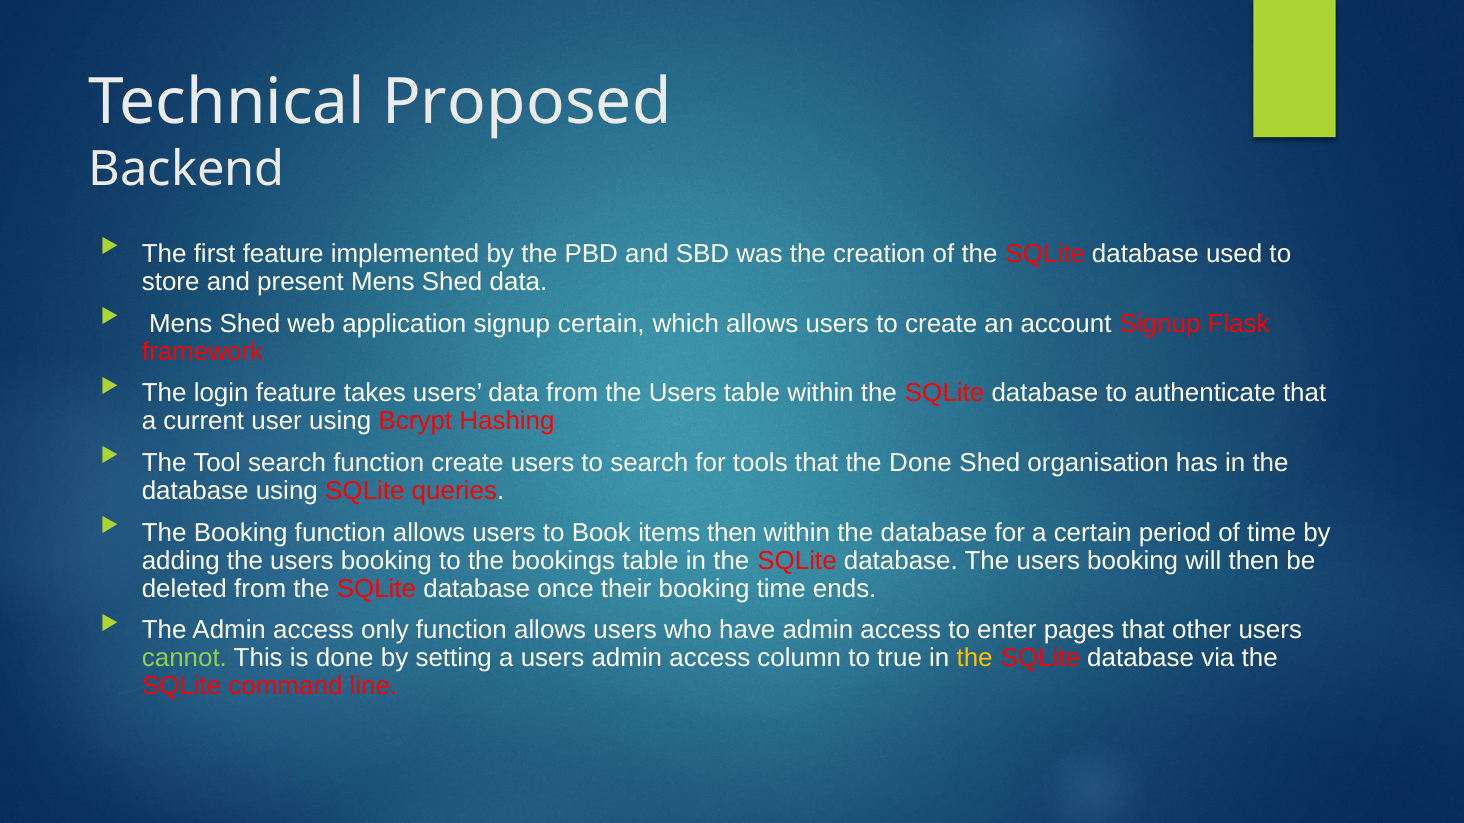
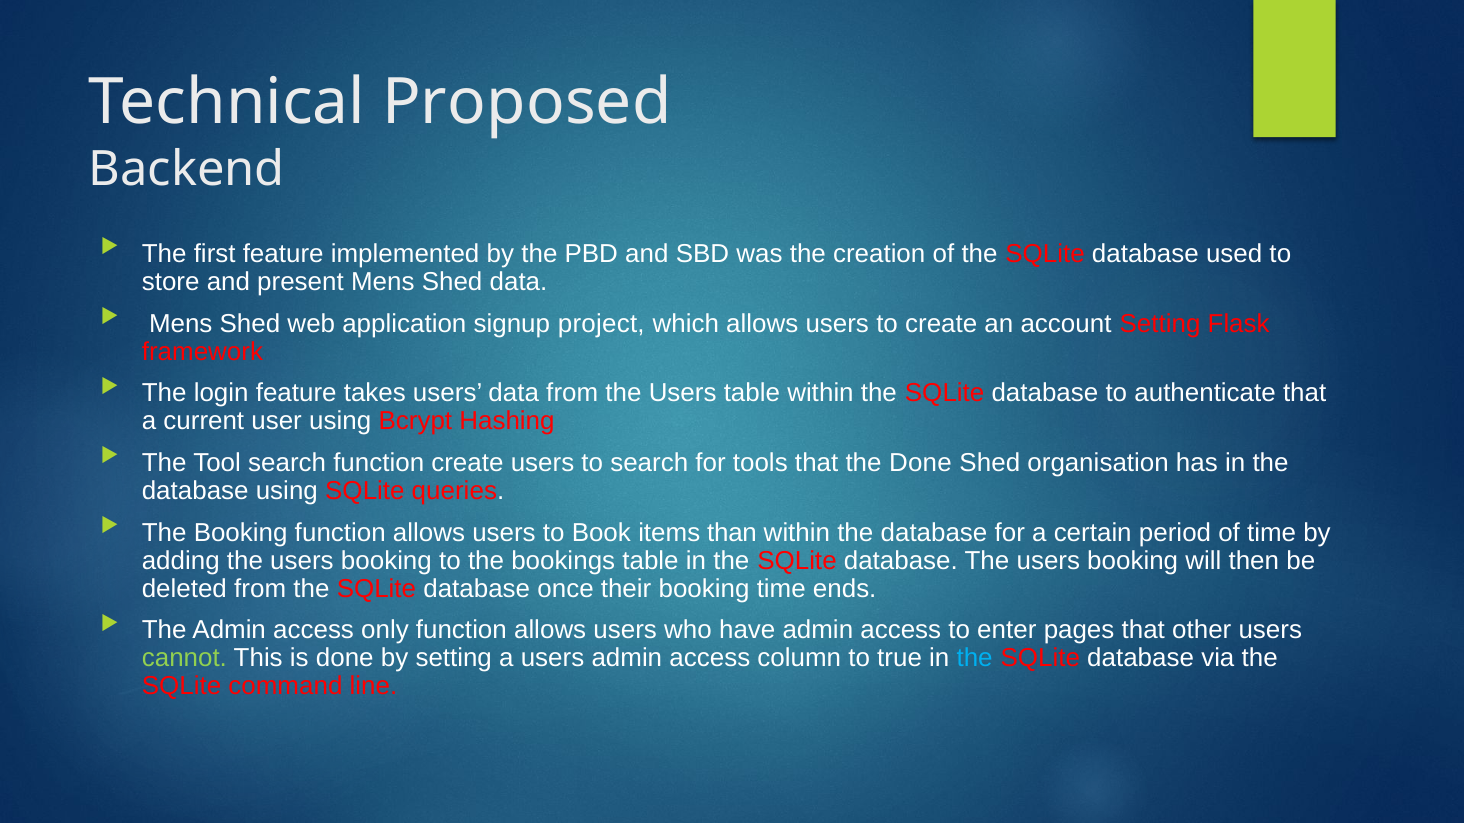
signup certain: certain -> project (601, 324)
account Signup: Signup -> Setting (1160, 324)
items then: then -> than (732, 533)
the colour: yellow -> light blue (975, 659)
